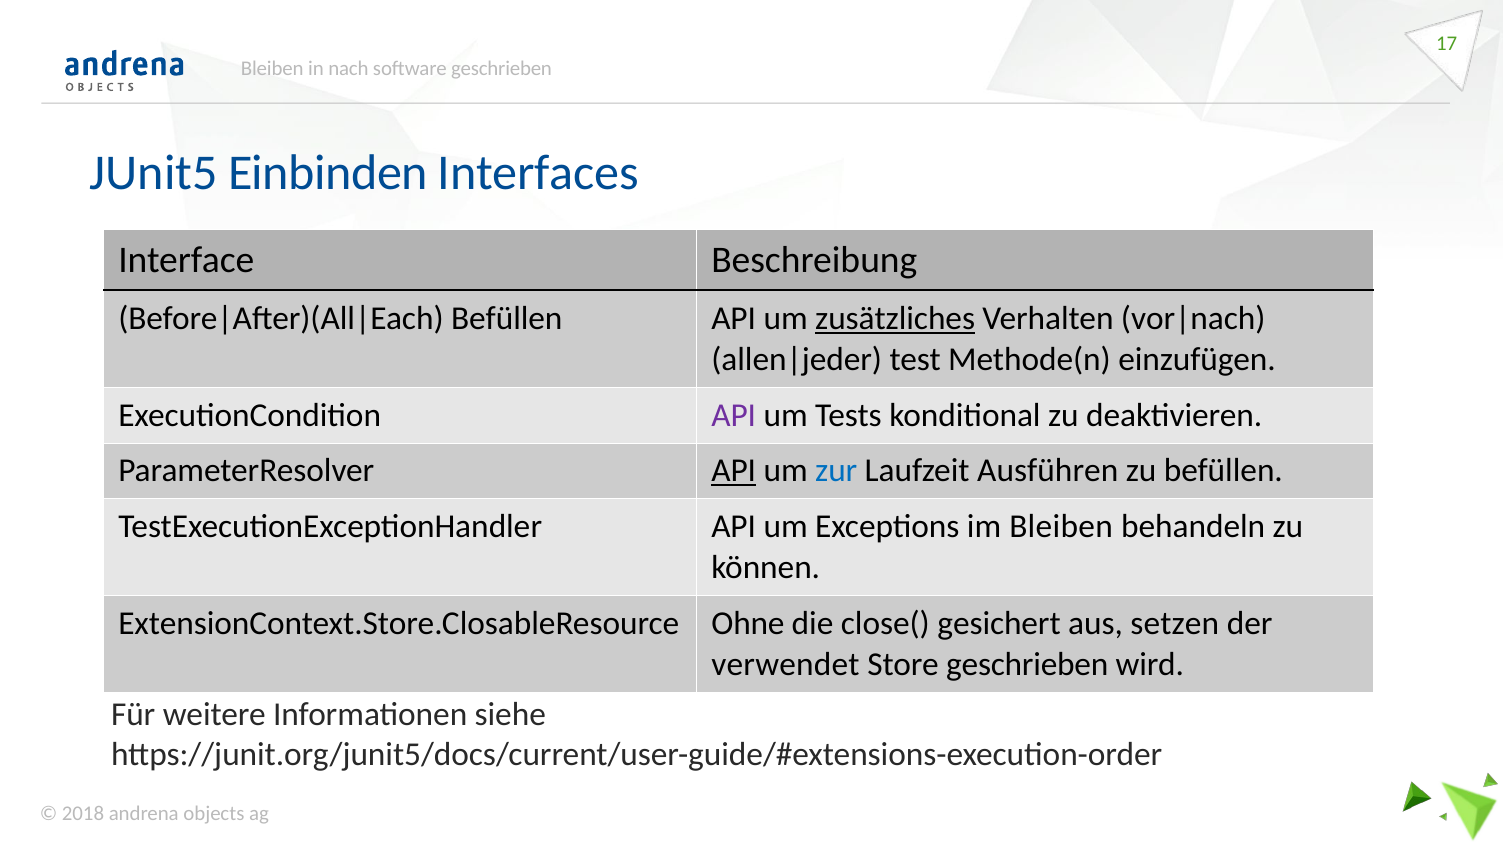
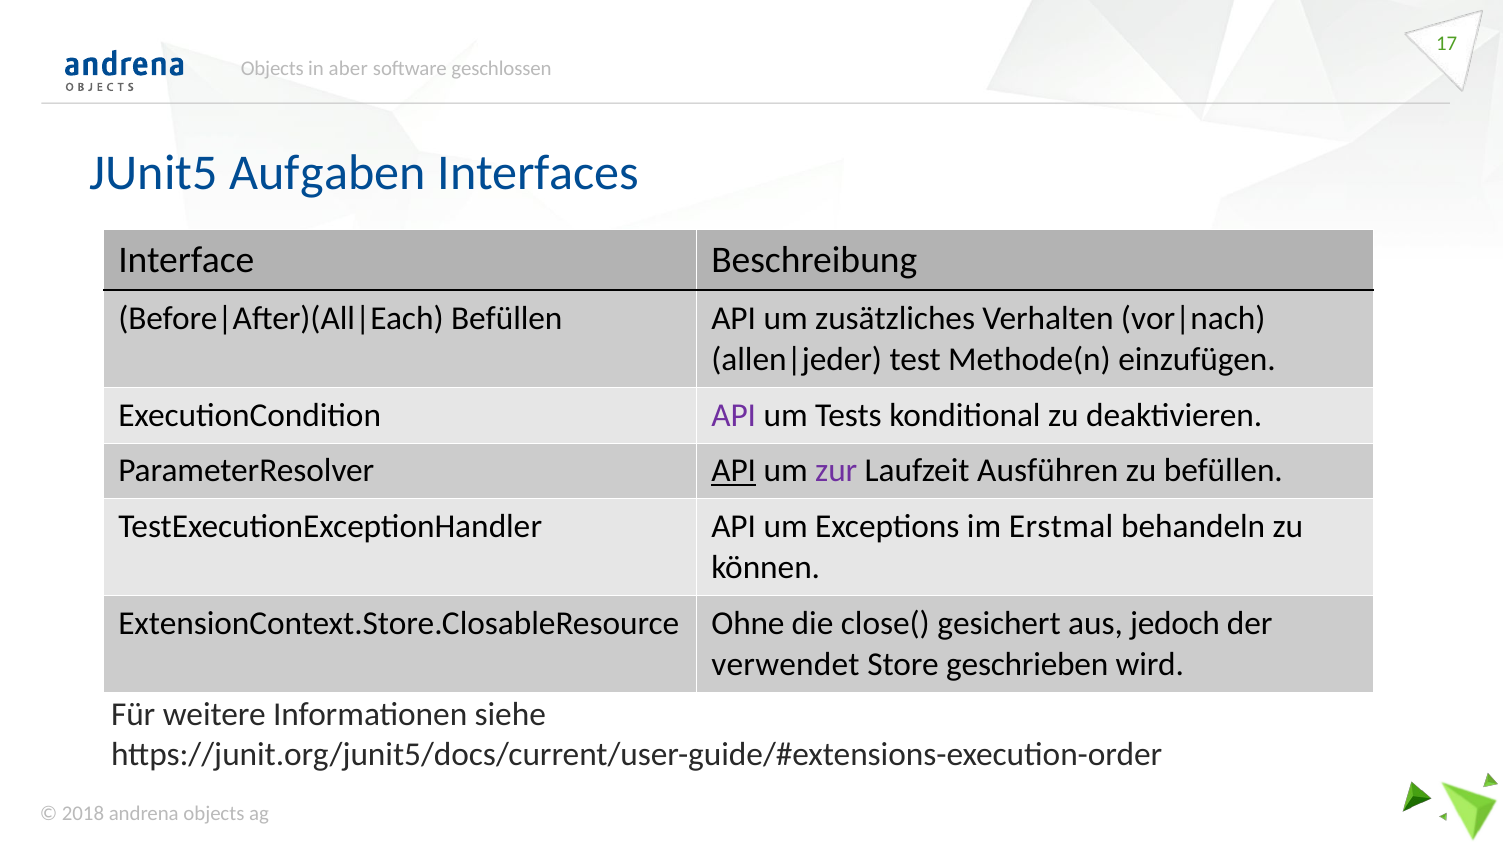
Bleiben: Bleiben -> Objects (272, 68)
nach: nach -> aber (348, 68)
software geschrieben: geschrieben -> geschlossen (501, 68)
Einbinden: Einbinden -> Aufgaben (328, 173)
zusätzliches underline: present -> none (895, 319)
zur colour: blue -> purple (836, 471)
im Bleiben: Bleiben -> Erstmal (1061, 527)
setzen: setzen -> jedoch (1175, 624)
